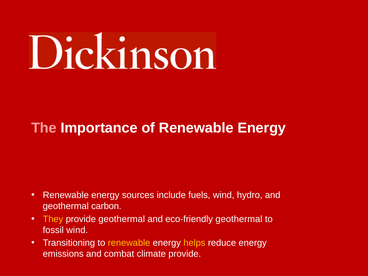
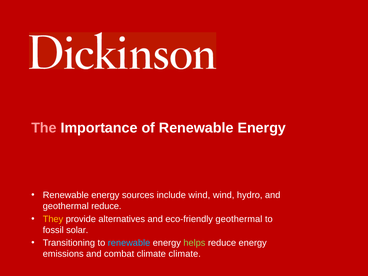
include fuels: fuels -> wind (199, 195)
geothermal carbon: carbon -> reduce (106, 206)
provide geothermal: geothermal -> alternatives (122, 219)
fossil wind: wind -> solar (77, 230)
renewable colour: yellow -> light blue (129, 243)
helps colour: yellow -> light green (194, 243)
climate provide: provide -> climate (185, 254)
